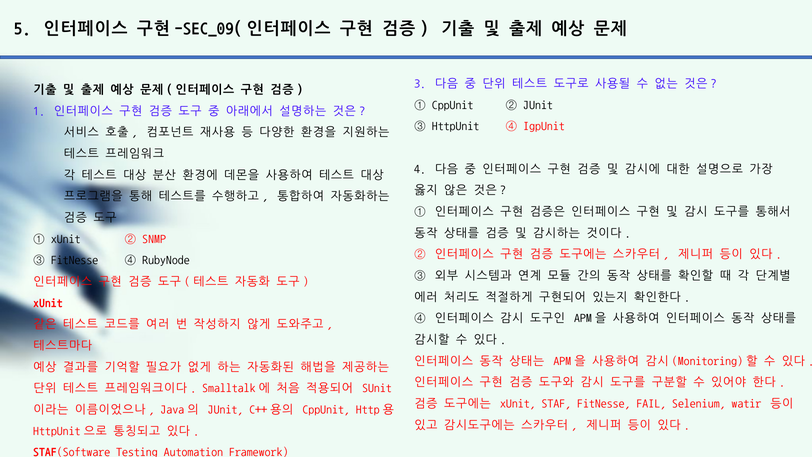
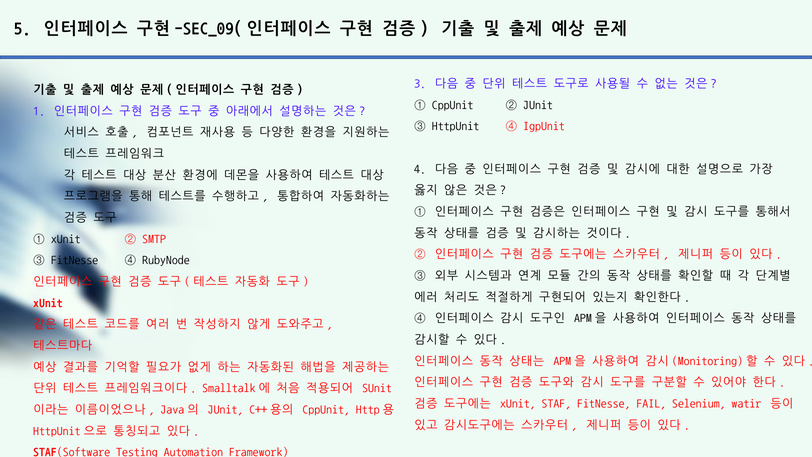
SNMP: SNMP -> SMTP (154, 239)
